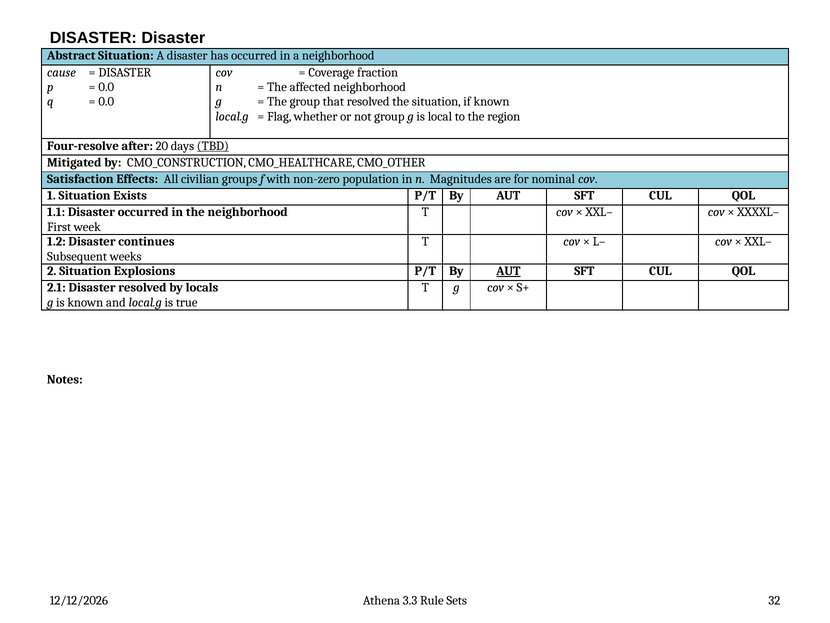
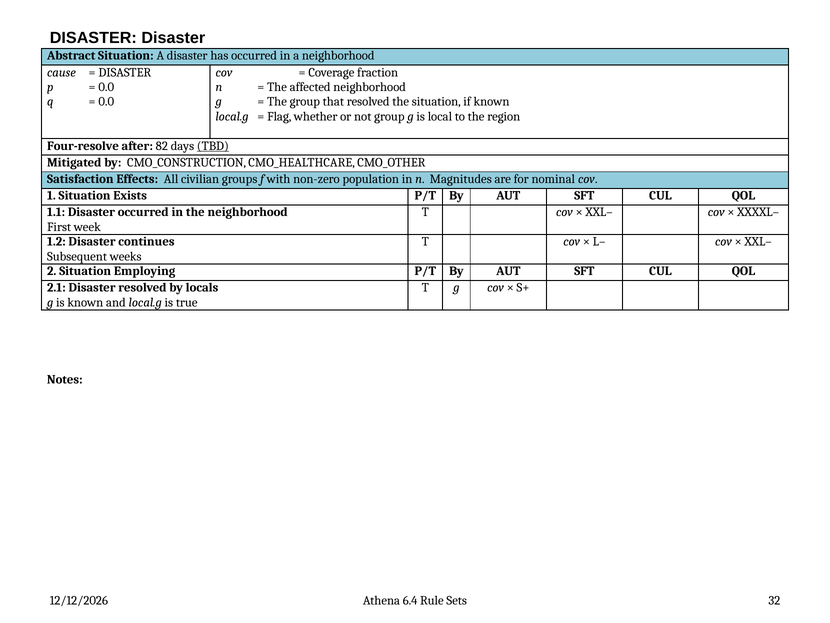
20: 20 -> 82 (162, 146)
Explosions: Explosions -> Employing (145, 271)
AUT underline: present -> none (508, 271)
3.3: 3.3 -> 6.4 (410, 600)
